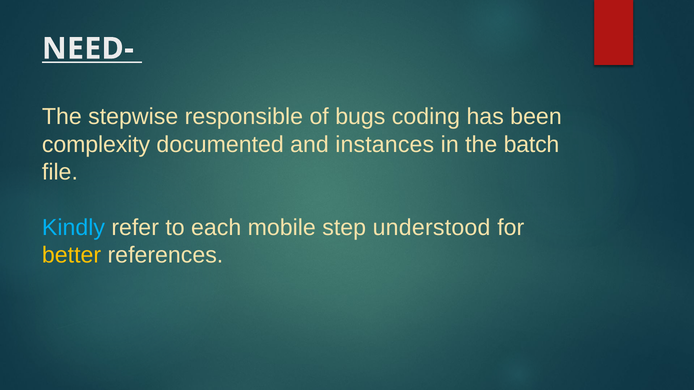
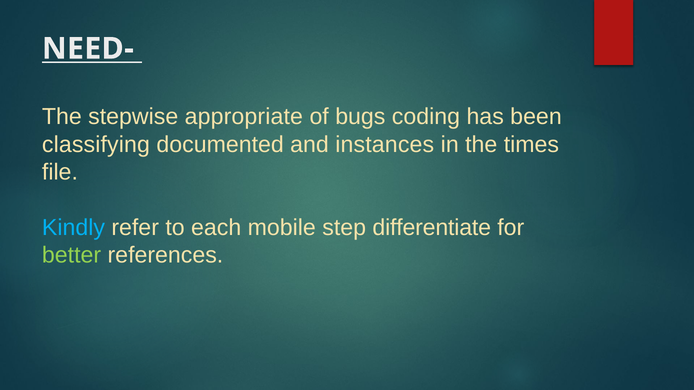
responsible: responsible -> appropriate (244, 117)
complexity: complexity -> classifying (96, 145)
batch: batch -> times (531, 145)
understood: understood -> differentiate (432, 228)
better colour: yellow -> light green (72, 256)
